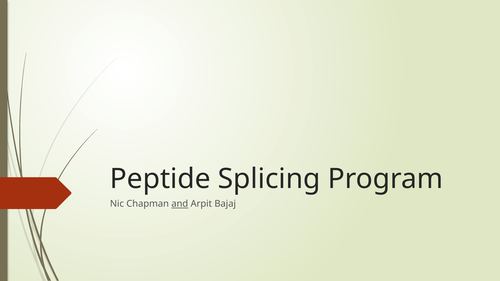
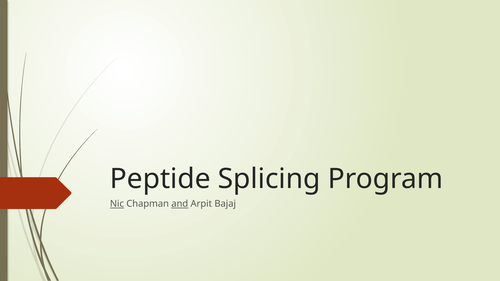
Nic underline: none -> present (117, 204)
